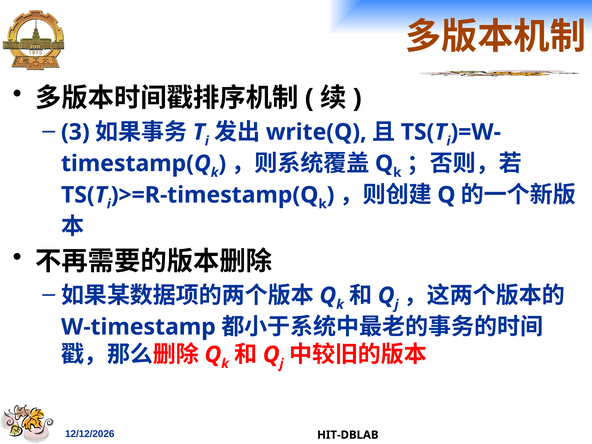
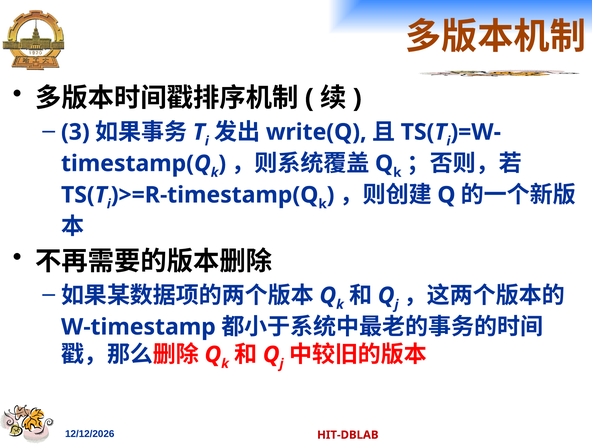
HIT-DBLAB colour: black -> red (348, 435)
